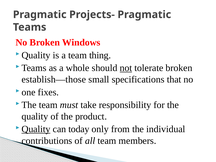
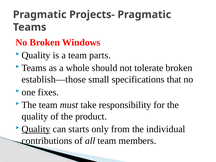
thing: thing -> parts (100, 55)
not underline: present -> none (126, 68)
today: today -> starts (79, 129)
